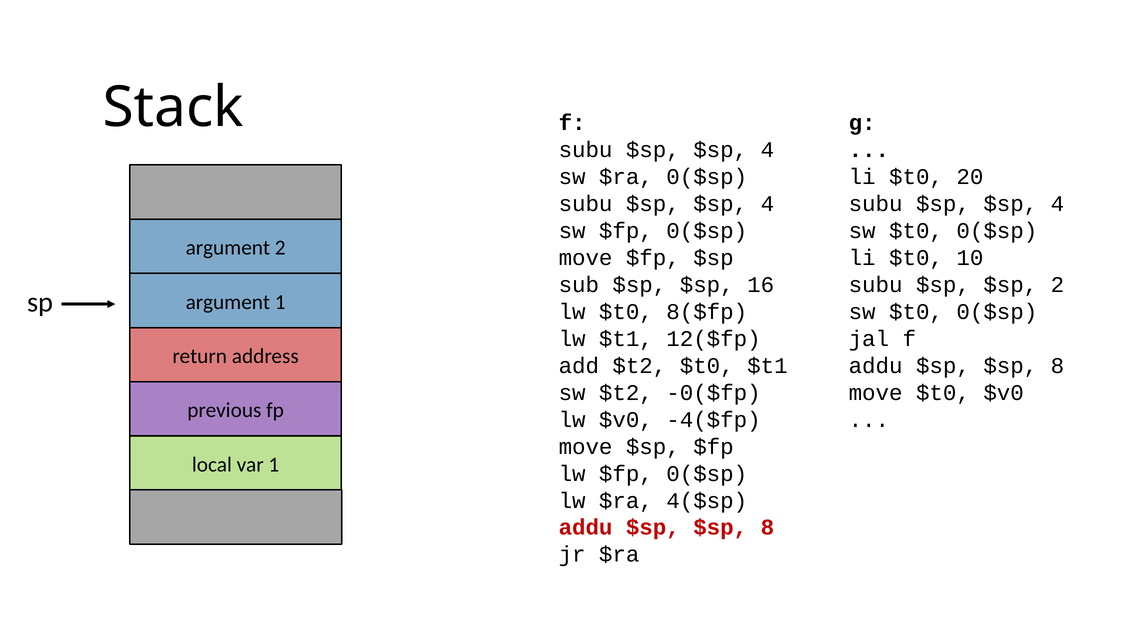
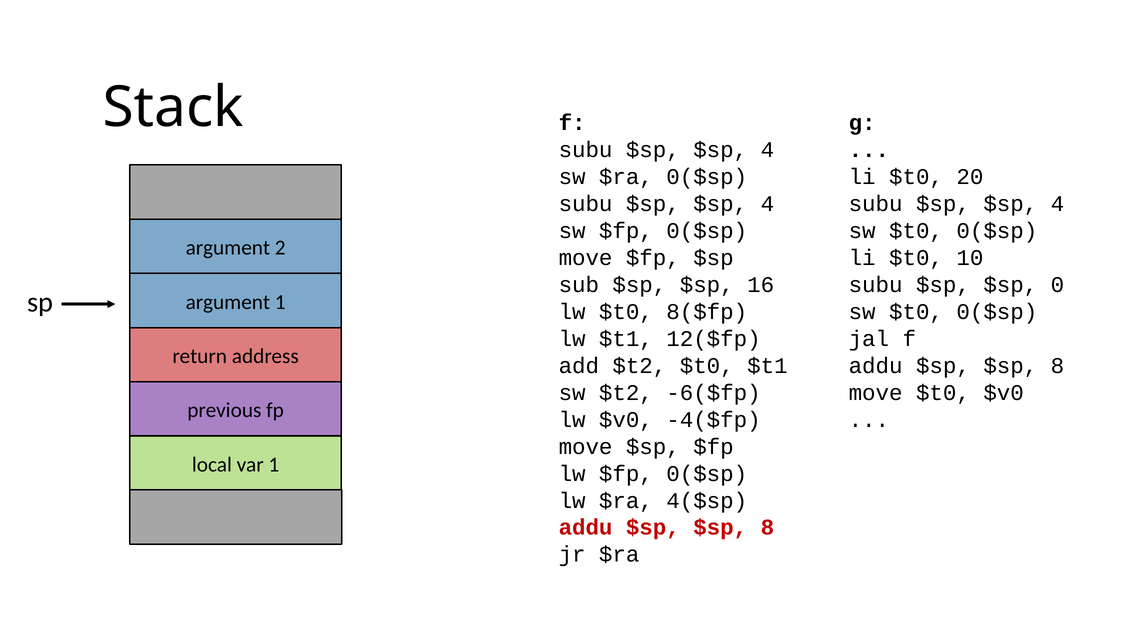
$sp 2: 2 -> 0 (1057, 285)
-0($fp: -0($fp -> -6($fp (714, 393)
